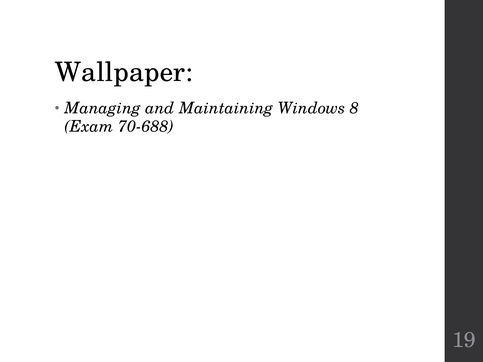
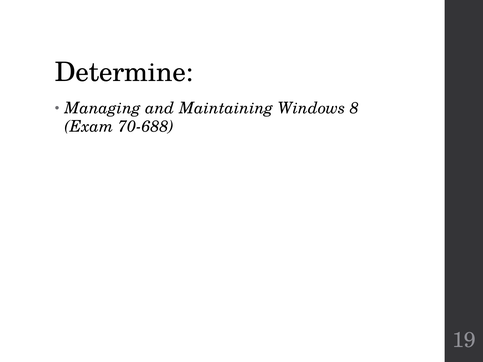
Wallpaper: Wallpaper -> Determine (124, 72)
